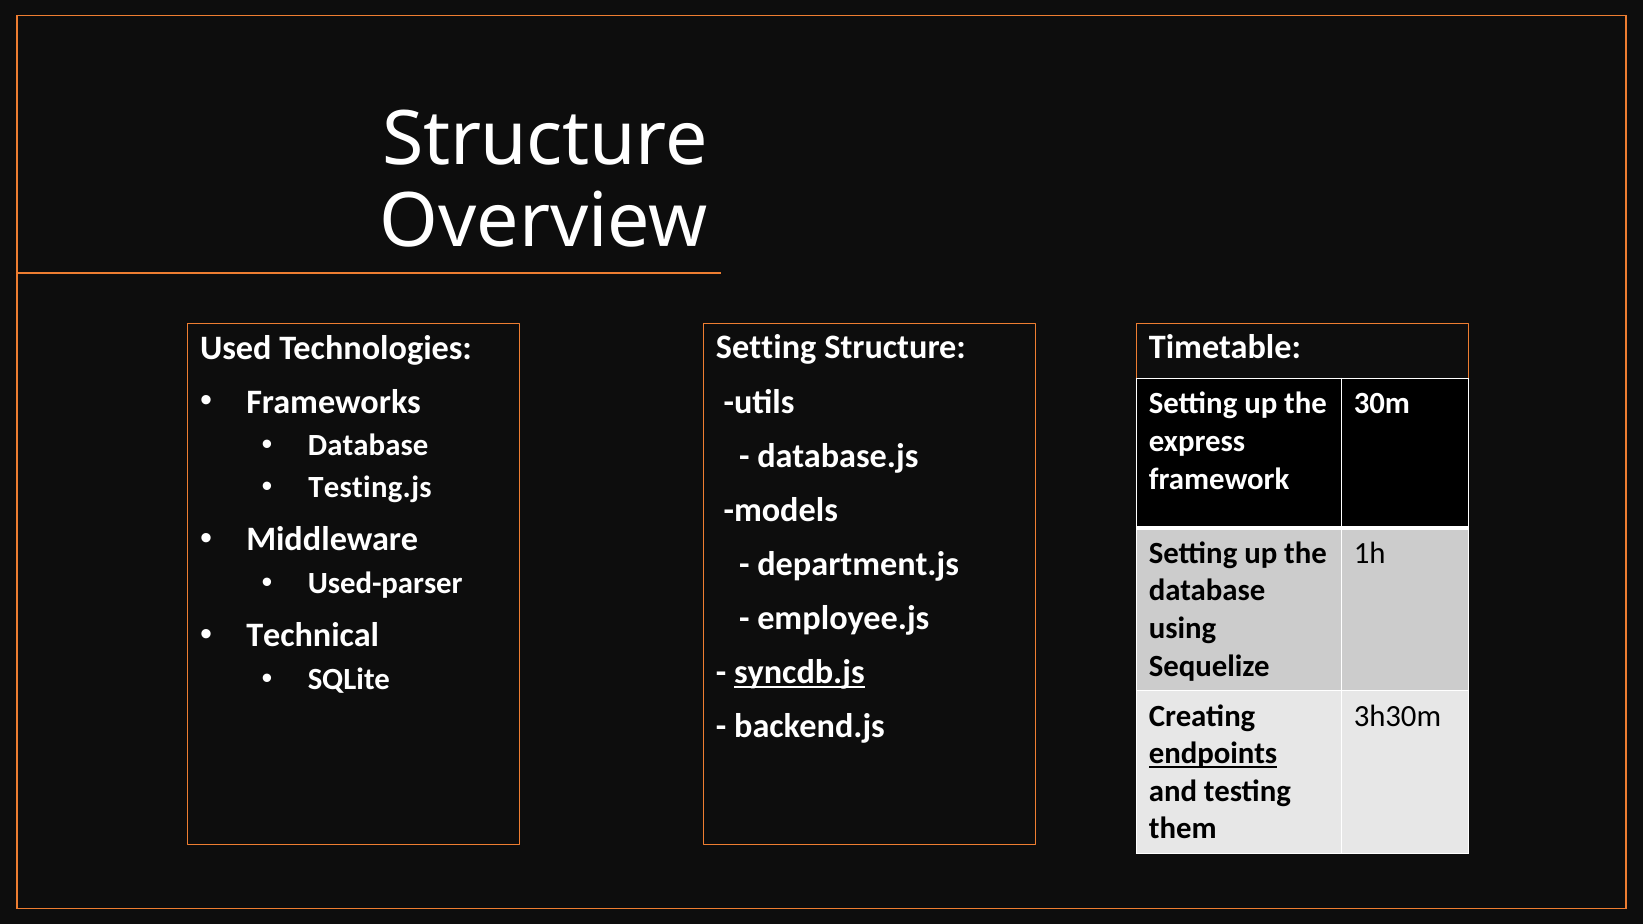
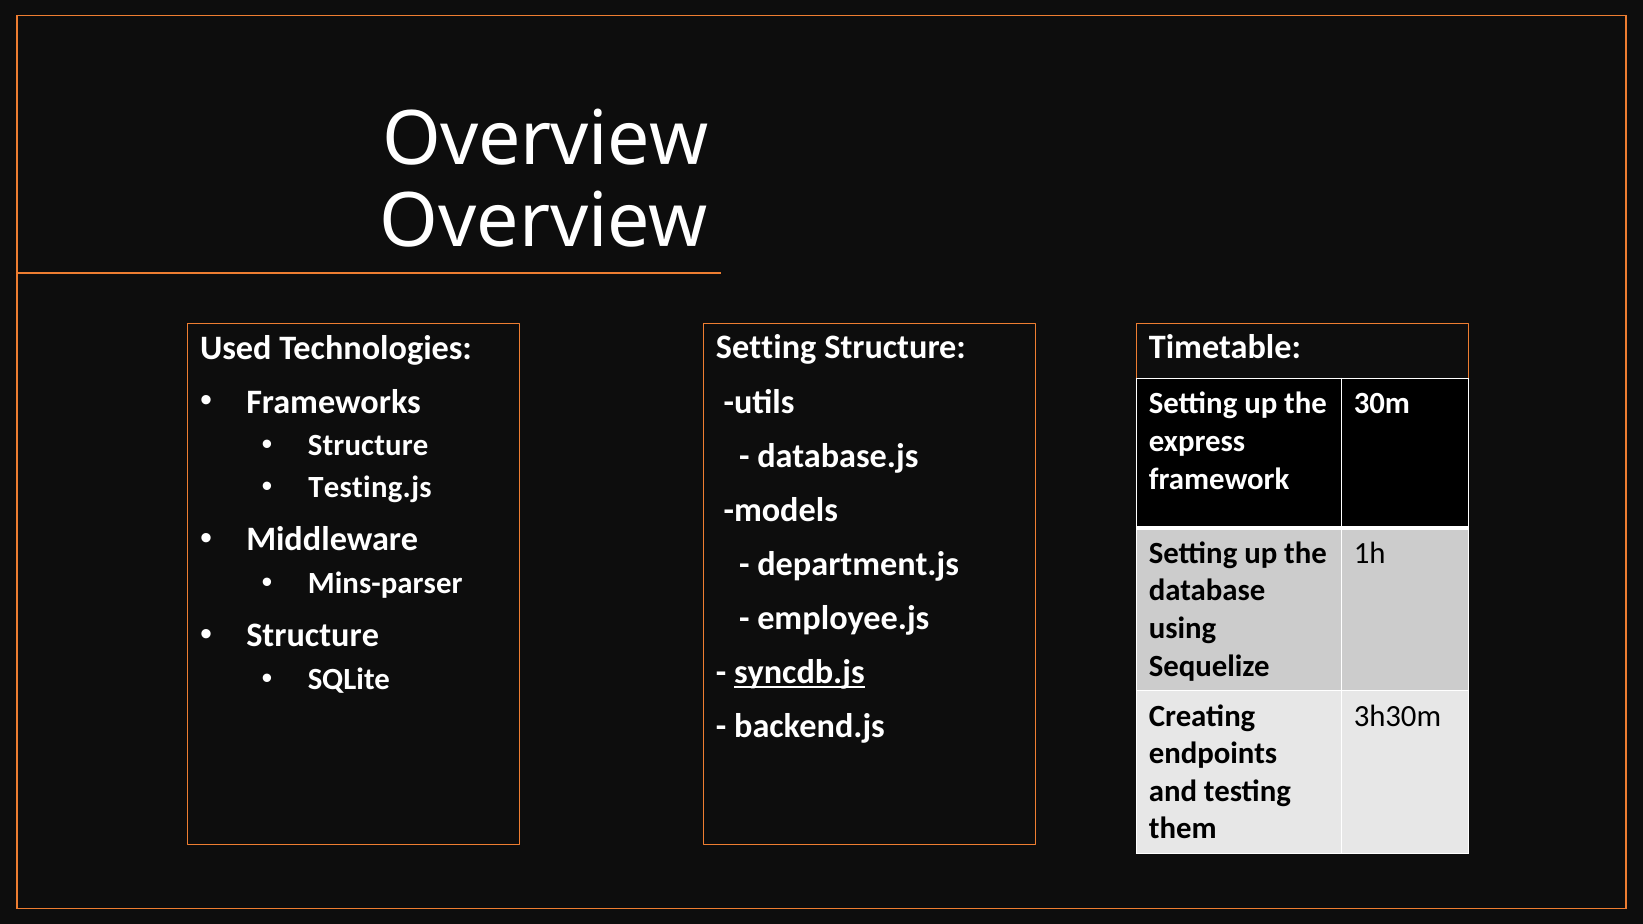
Structure: Structure -> Overview (545, 140)
Database: Database -> Structure (368, 446)
Used-parser: Used-parser -> Mins-parser (385, 583)
Technical: Technical -> Structure (313, 636)
endpoints underline: present -> none (1213, 754)
